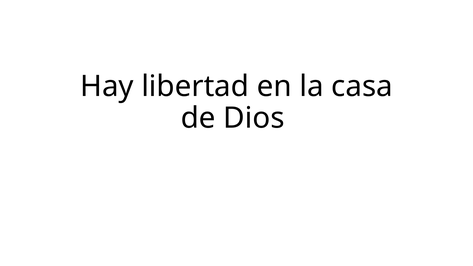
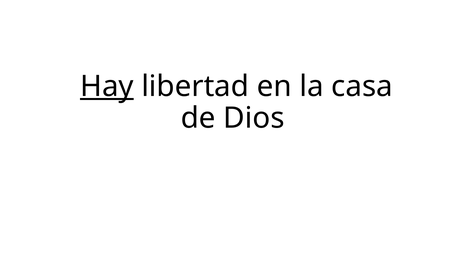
Hay underline: none -> present (107, 86)
